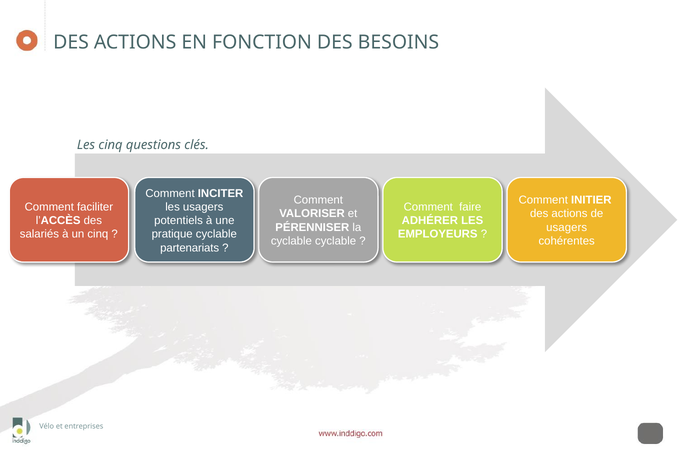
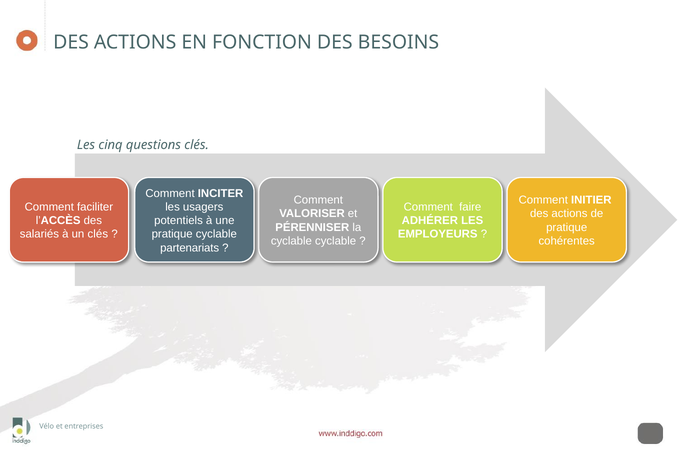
usagers: usagers -> pratique (567, 227)
un cinq: cinq -> clés (98, 234)
